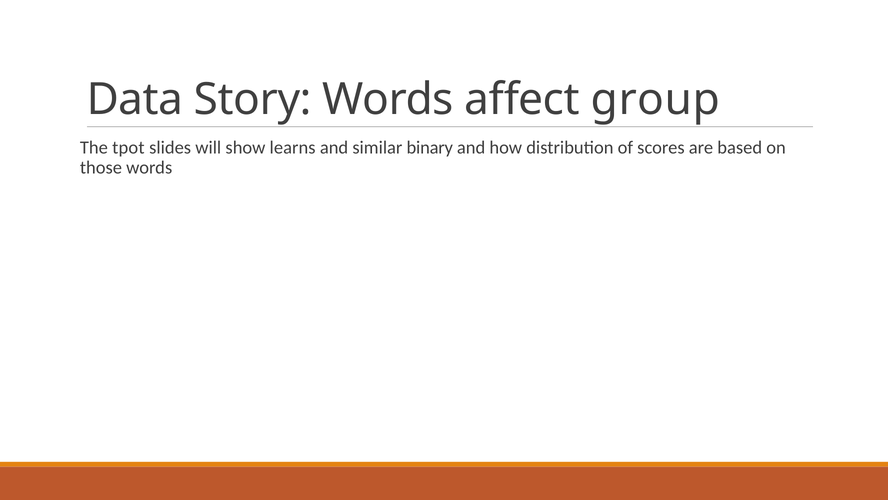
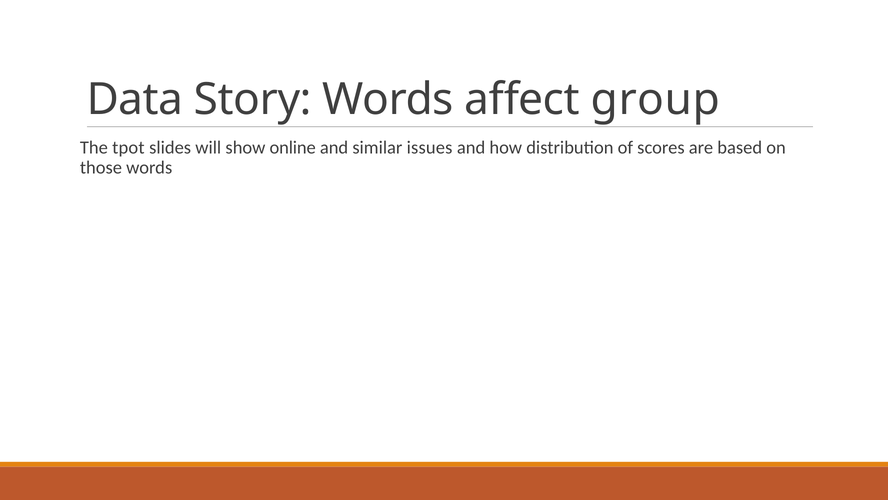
learns: learns -> online (293, 148)
binary: binary -> issues (430, 148)
